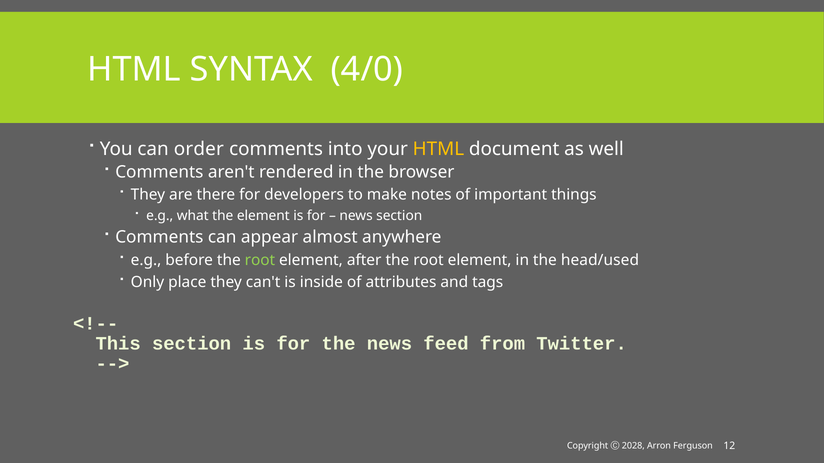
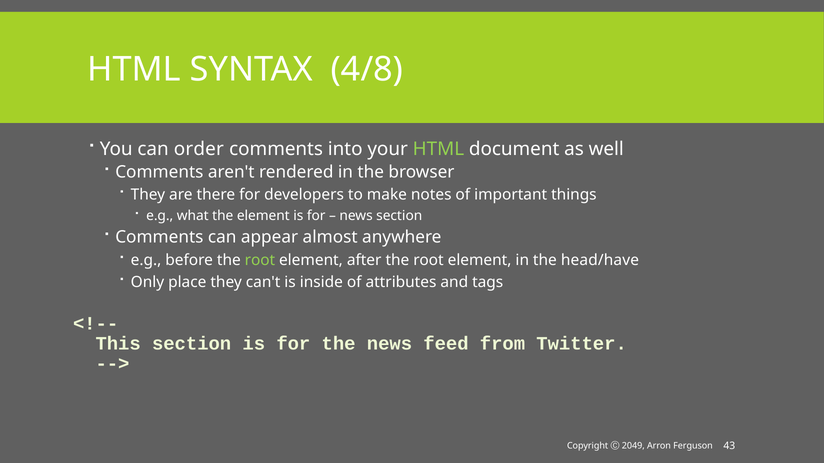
4/0: 4/0 -> 4/8 (367, 69)
HTML colour: yellow -> light green (438, 149)
head/used: head/used -> head/have (600, 260)
12: 12 -> 43 (729, 446)
2028: 2028 -> 2049 (633, 446)
